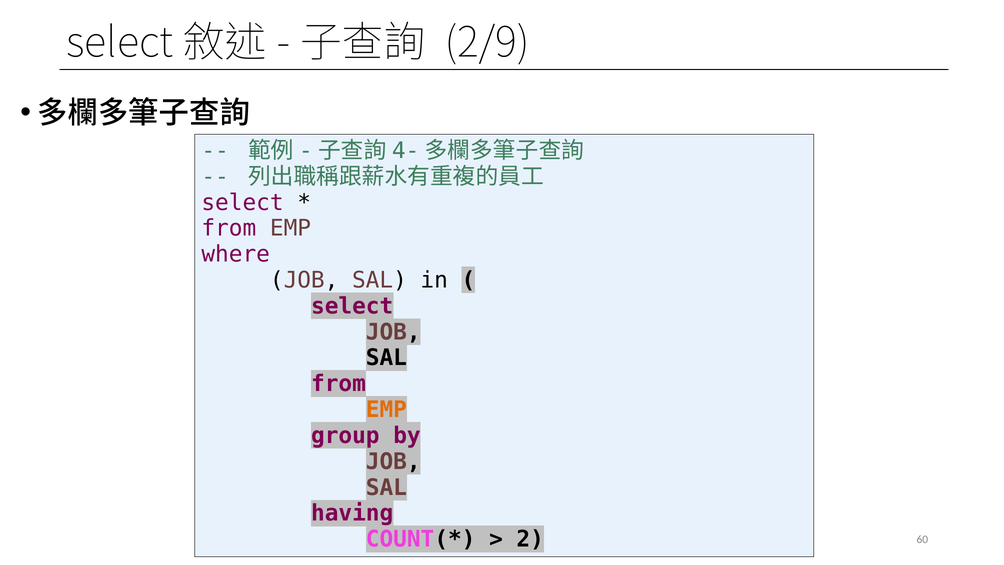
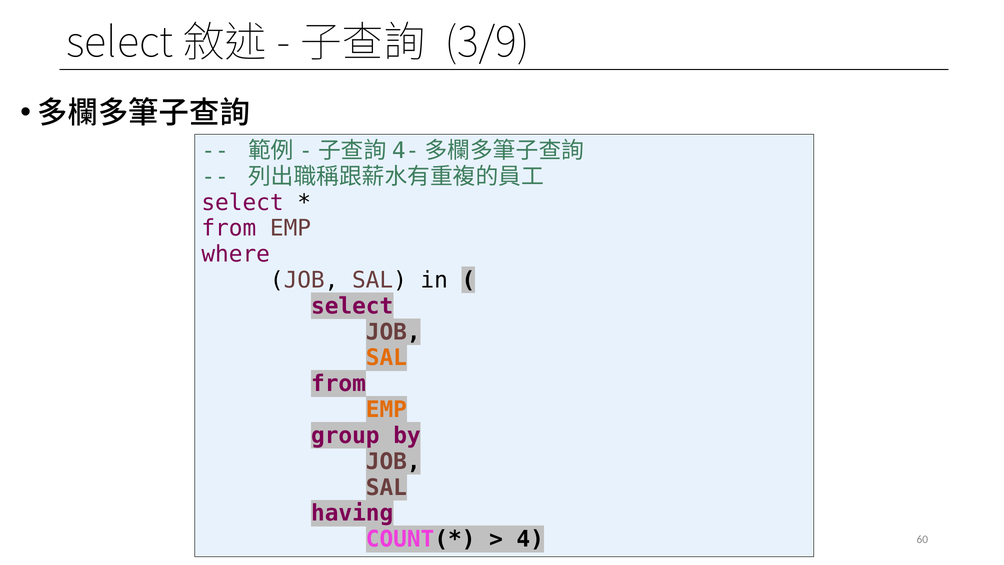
2/9: 2/9 -> 3/9 (487, 43)
SAL colour: black -> orange (386, 358)
2: 2 -> 4 (530, 539)
